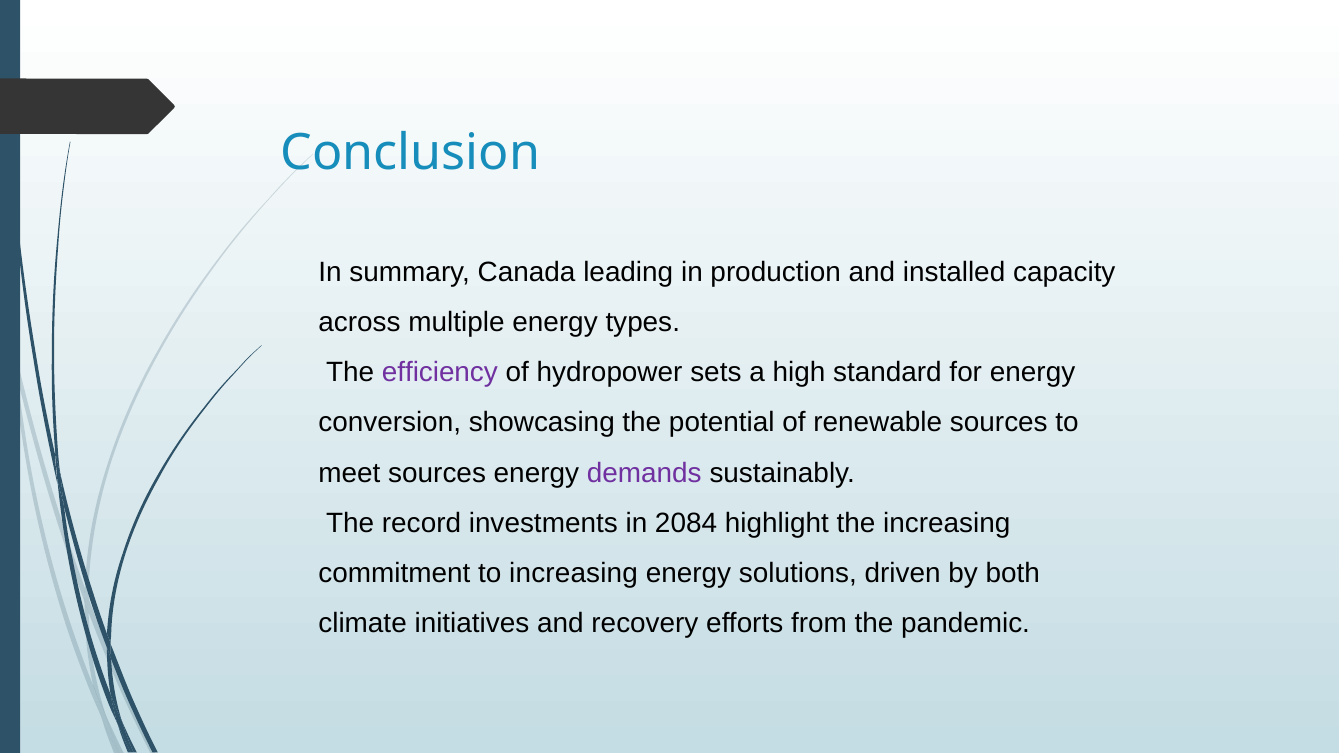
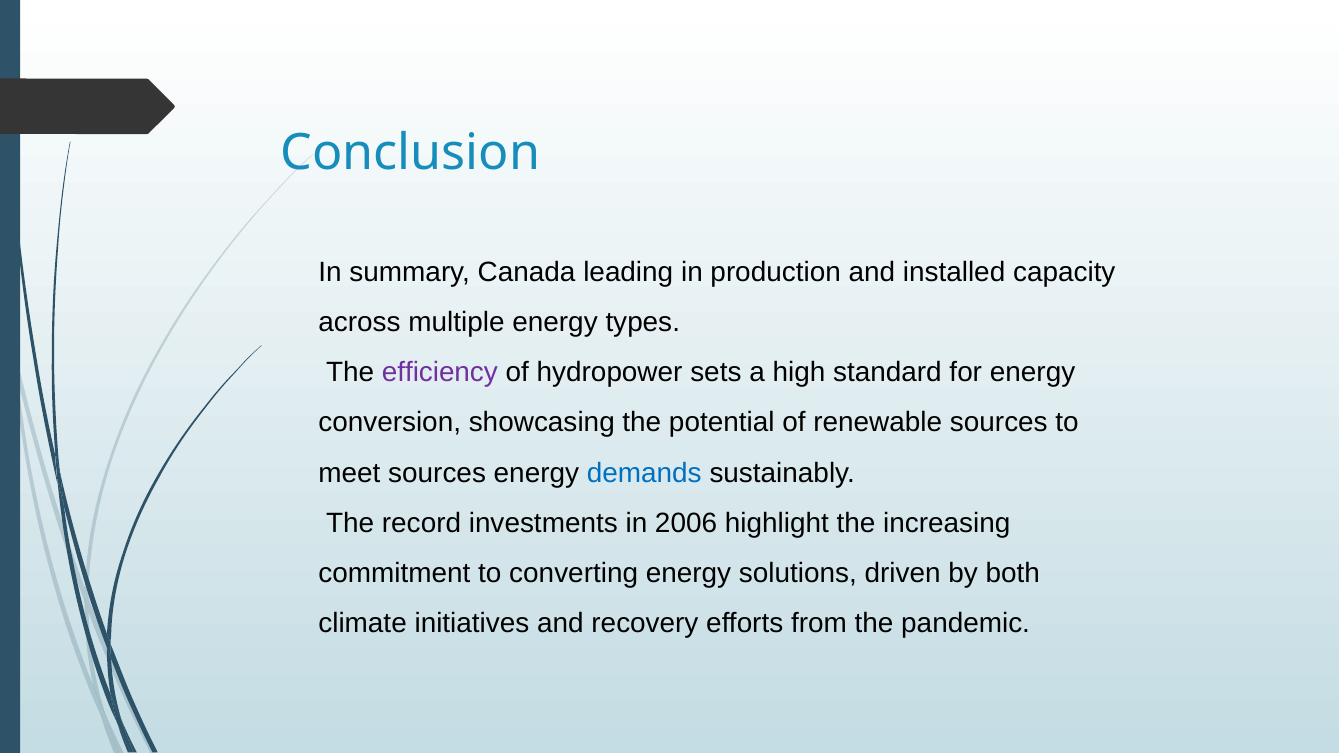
demands colour: purple -> blue (644, 473)
2084: 2084 -> 2006 (686, 523)
to increasing: increasing -> converting (574, 573)
